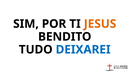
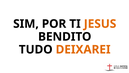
DEIXAREI colour: blue -> orange (83, 49)
